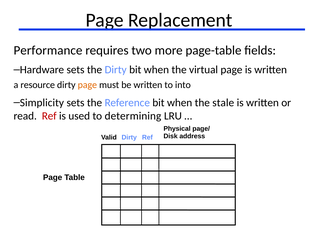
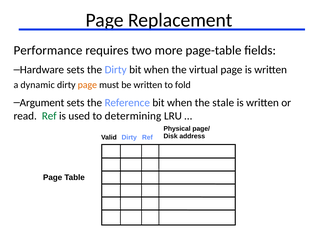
resource: resource -> dynamic (38, 85)
into: into -> fold (183, 85)
Simplicity: Simplicity -> Argument (42, 103)
Ref colour: red -> green (49, 116)
